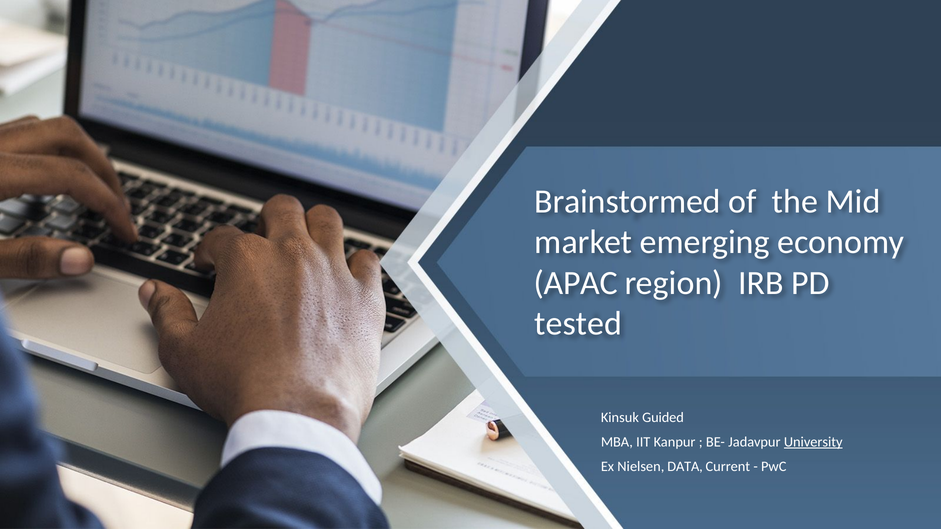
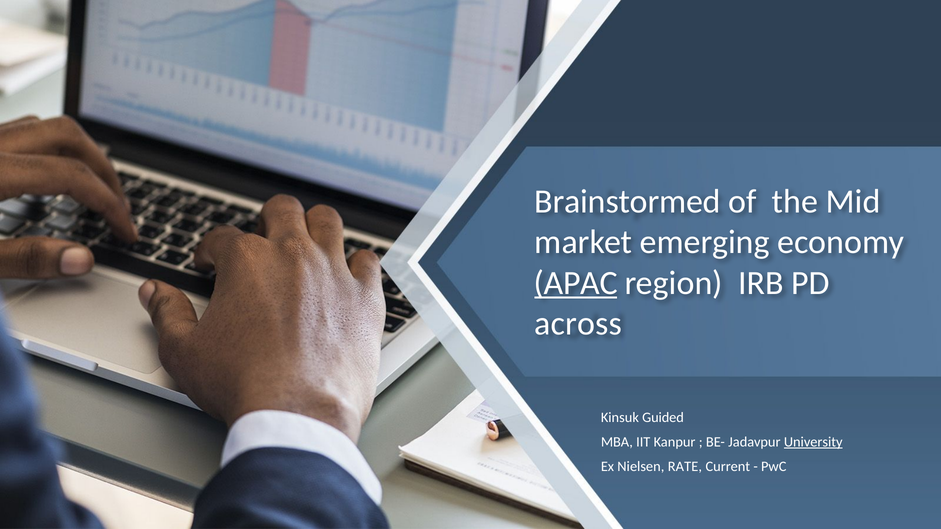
APAC underline: none -> present (576, 283)
tested: tested -> across (578, 324)
DATA: DATA -> RATE (685, 467)
